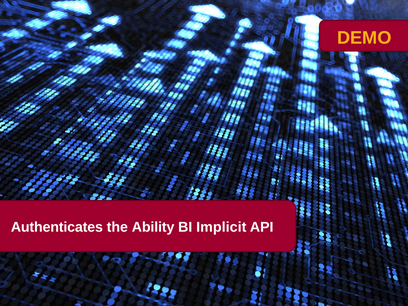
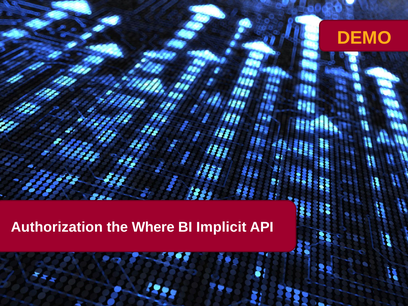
Authenticates: Authenticates -> Authorization (57, 227)
Ability: Ability -> Where (153, 227)
